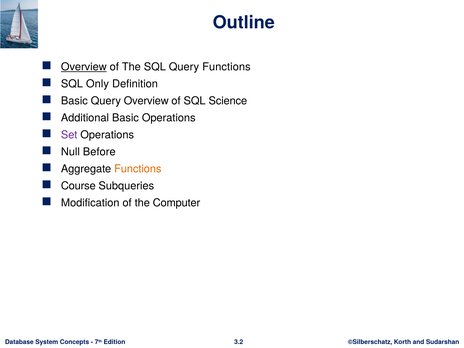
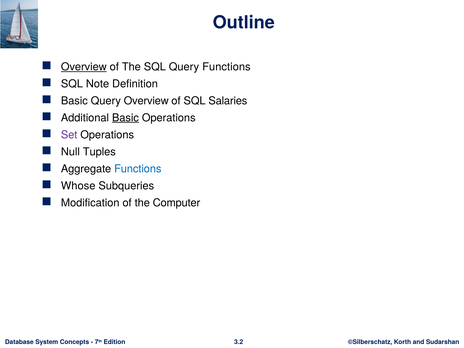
Only: Only -> Note (98, 84)
Science: Science -> Salaries (228, 101)
Basic underline: none -> present (125, 118)
Before: Before -> Tuples (99, 152)
Functions colour: orange -> blue (138, 169)
Course: Course -> Whose (78, 186)
